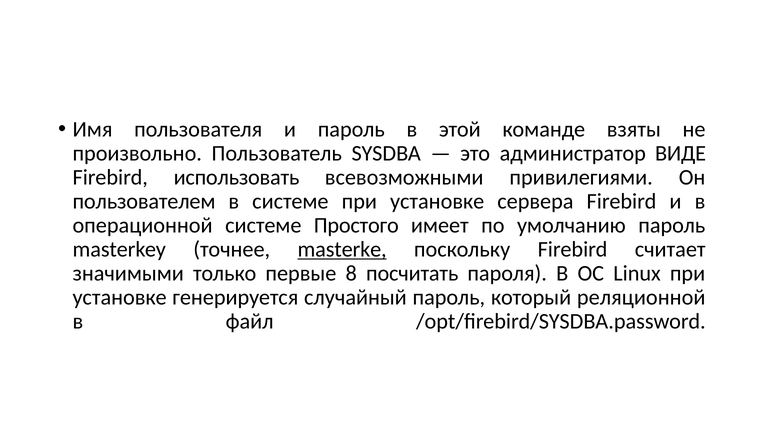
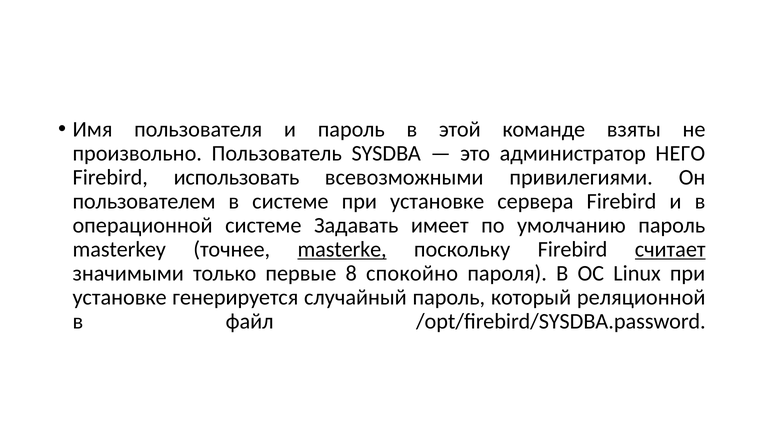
ВИДЕ: ВИДЕ -> НЕГО (680, 153)
Простого: Простого -> Задавать (356, 225)
считает underline: none -> present (670, 249)
посчитать: посчитать -> спокойно (412, 273)
